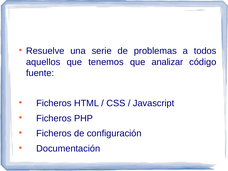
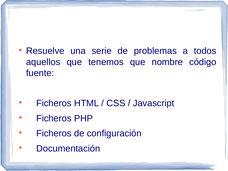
analizar: analizar -> nombre (167, 62)
